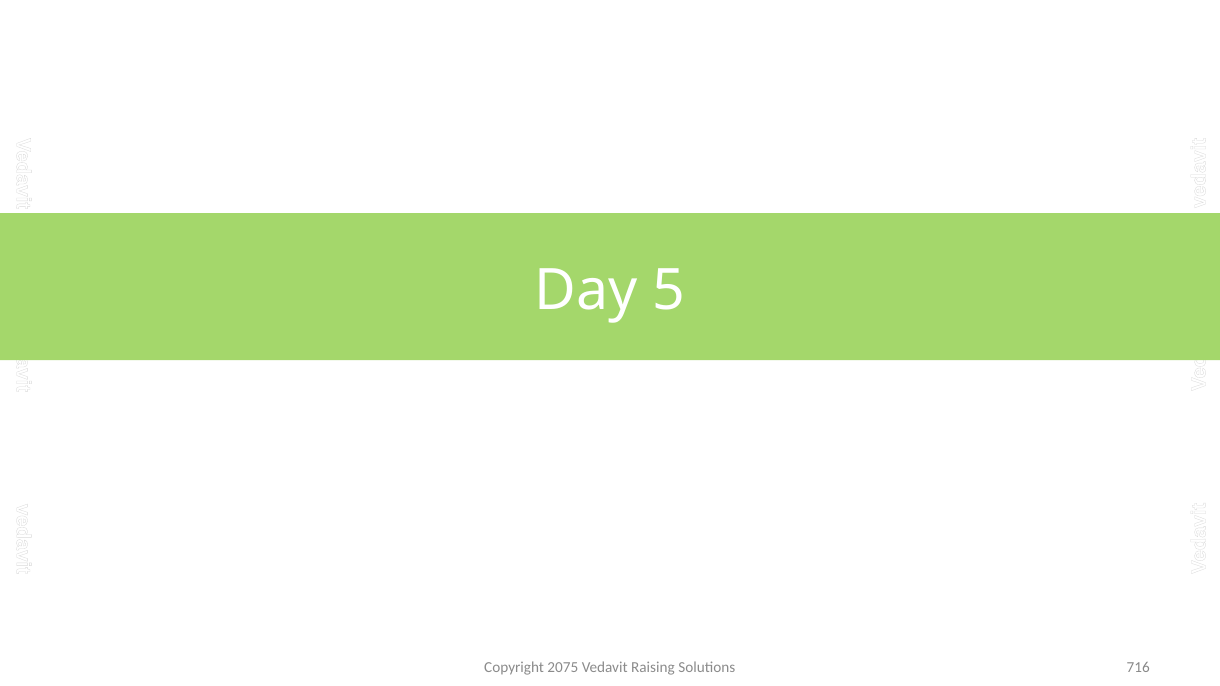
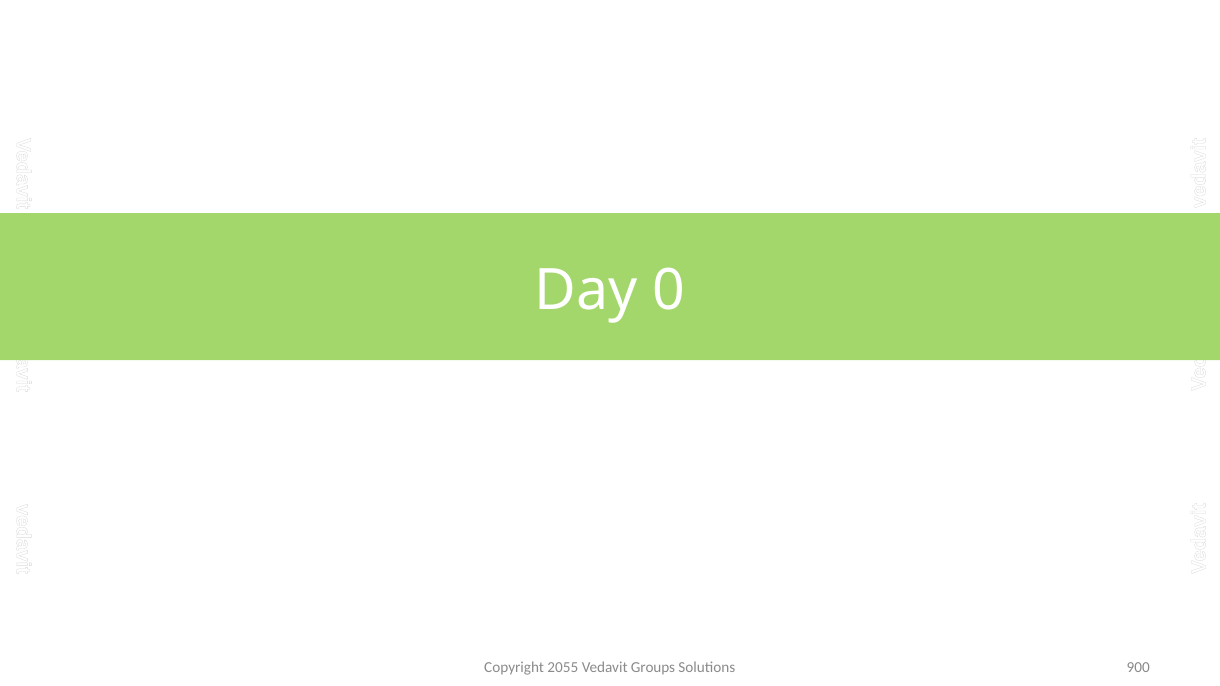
5: 5 -> 0 (669, 291)
2075: 2075 -> 2055 (563, 668)
Raising: Raising -> Groups (653, 668)
716: 716 -> 900 (1138, 668)
